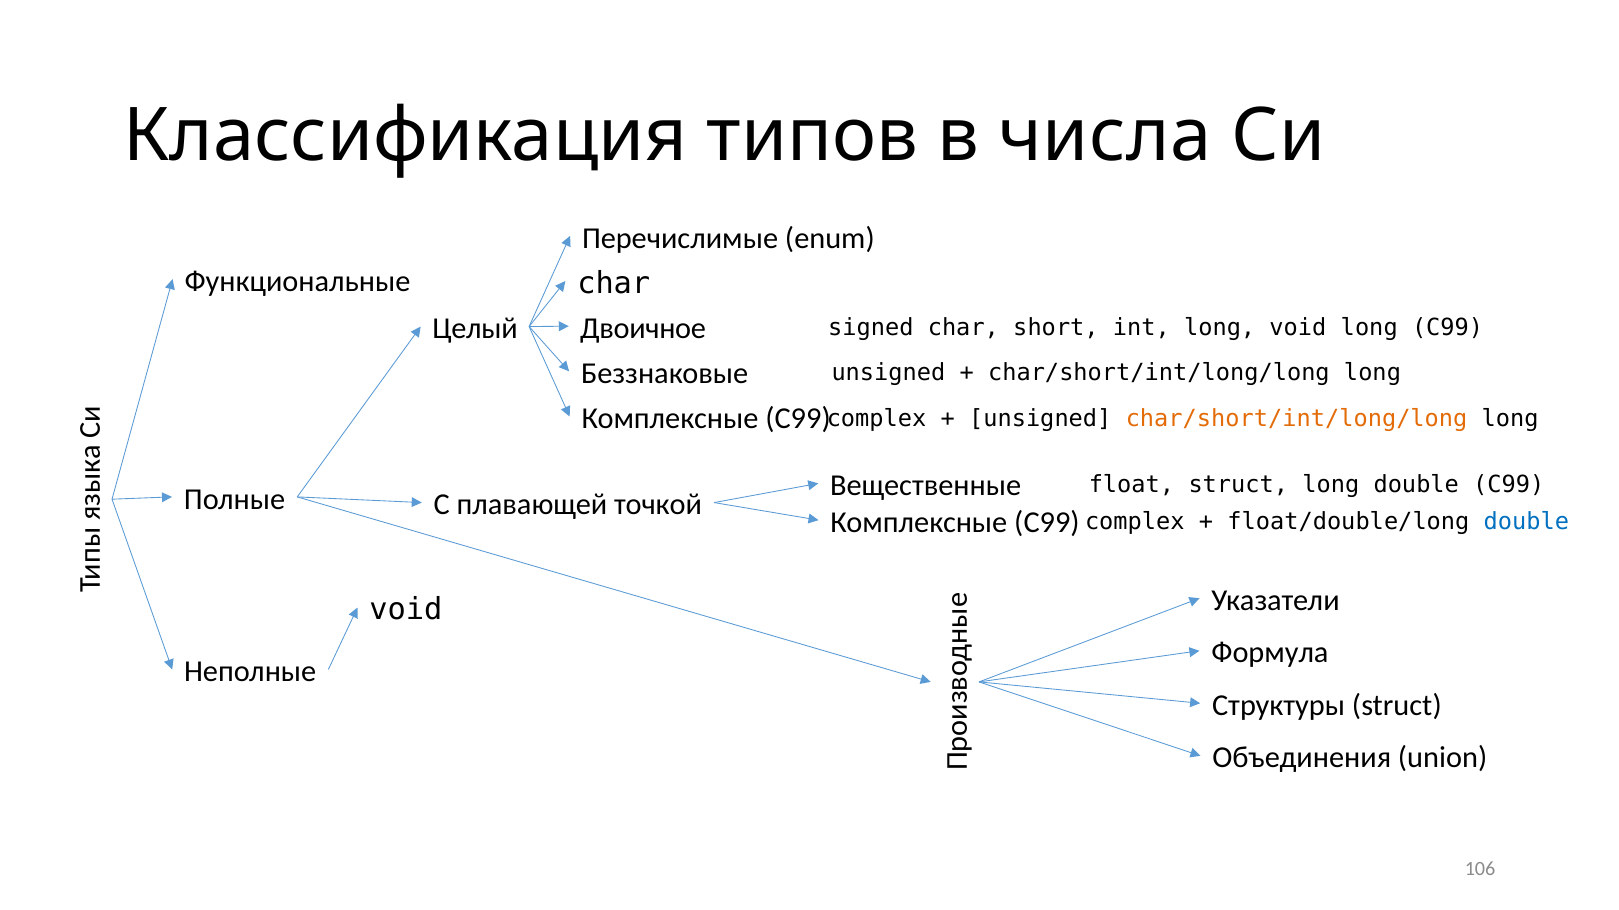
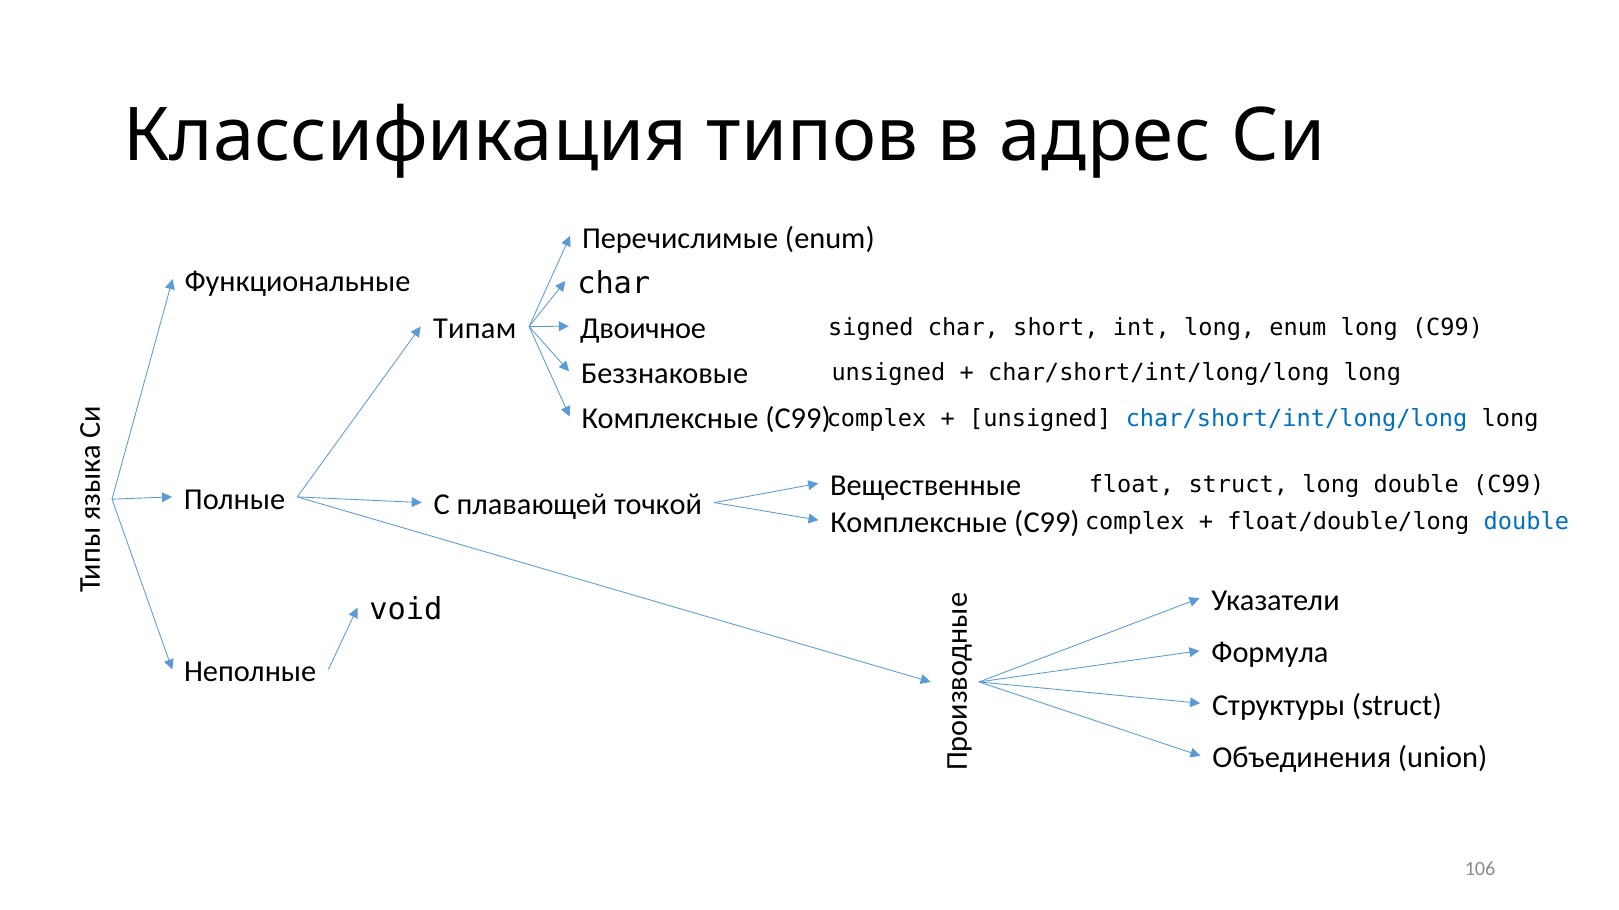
числа: числа -> адрес (1105, 136)
Целый: Целый -> Типам (475, 329)
long void: void -> enum (1298, 328)
char/short/int/long/long colour: orange -> blue (1297, 419)
